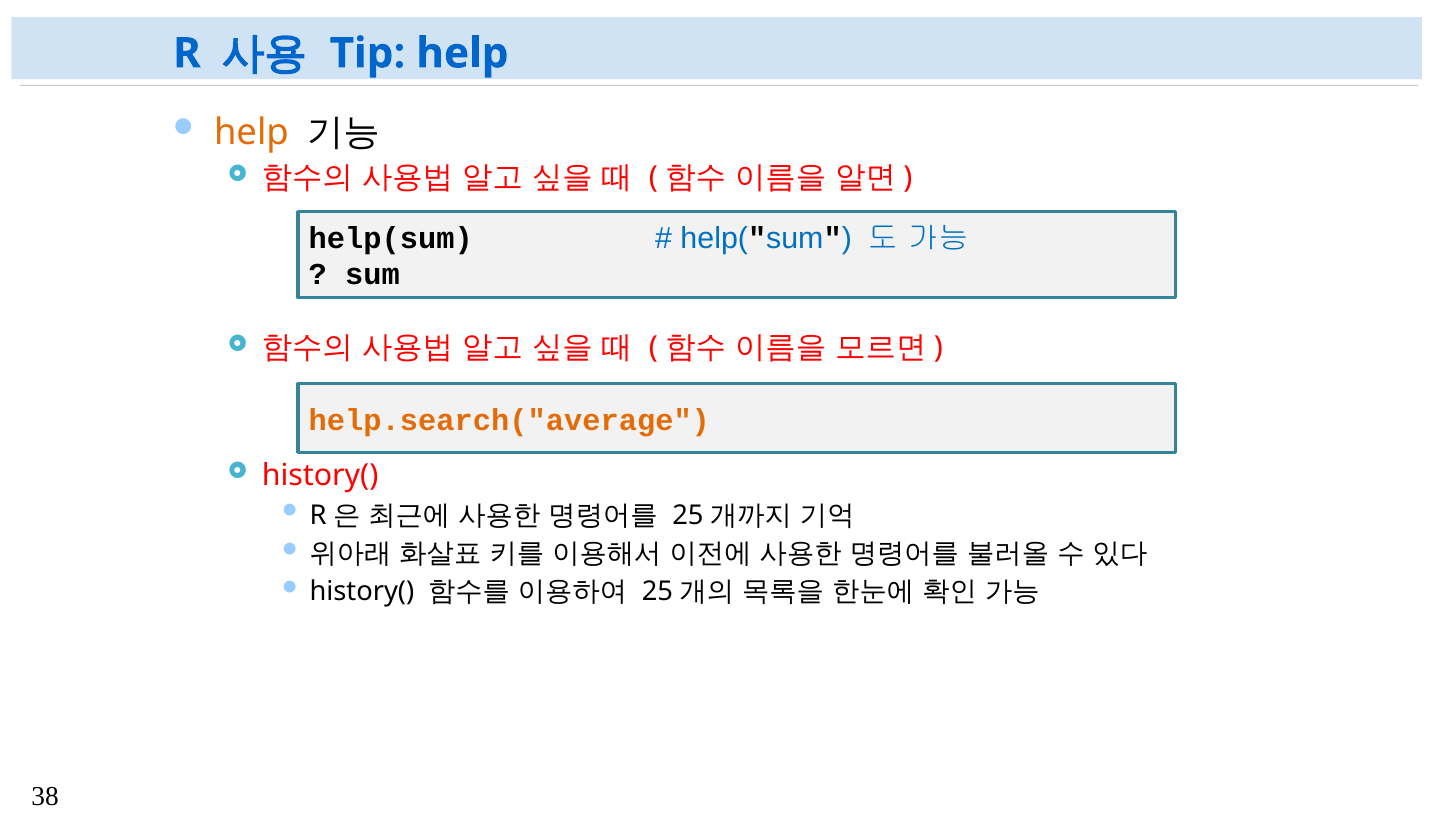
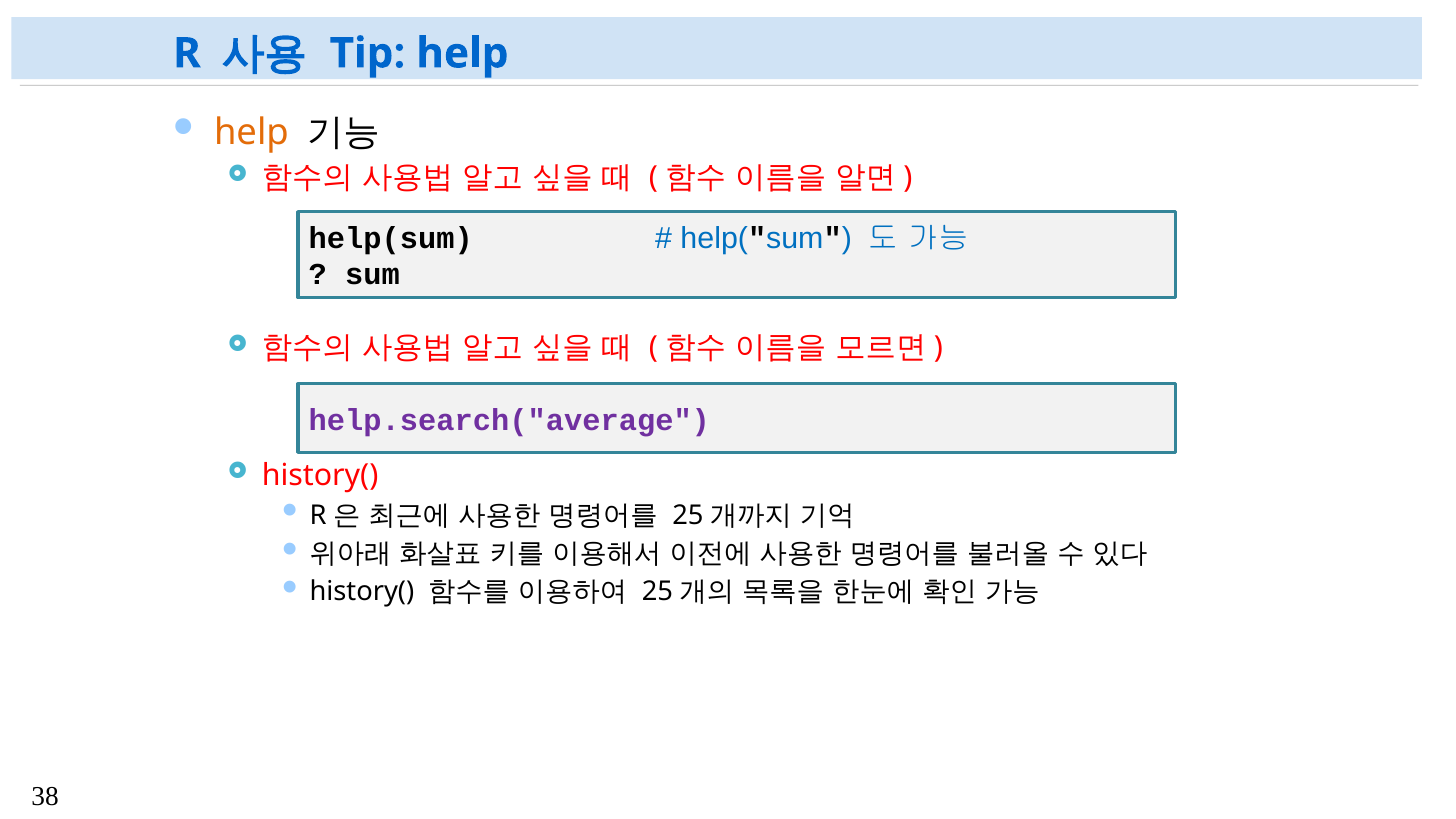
help.search("average colour: orange -> purple (509, 420)
